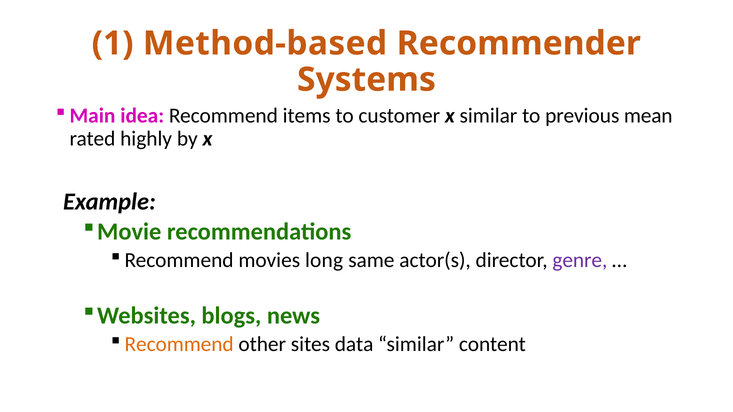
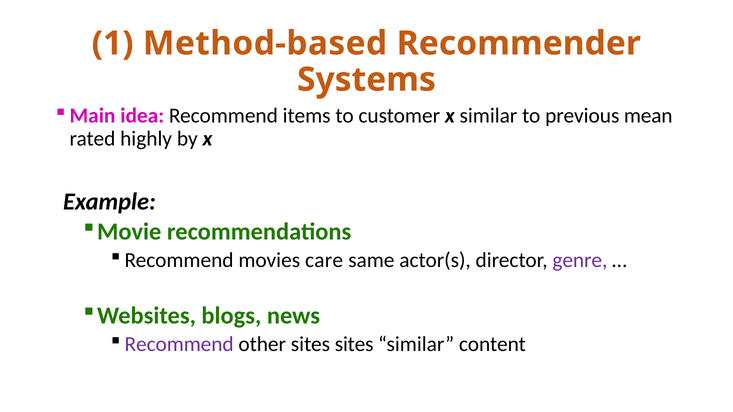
long: long -> care (324, 261)
Recommend colour: orange -> purple (179, 345)
sites data: data -> sites (354, 345)
